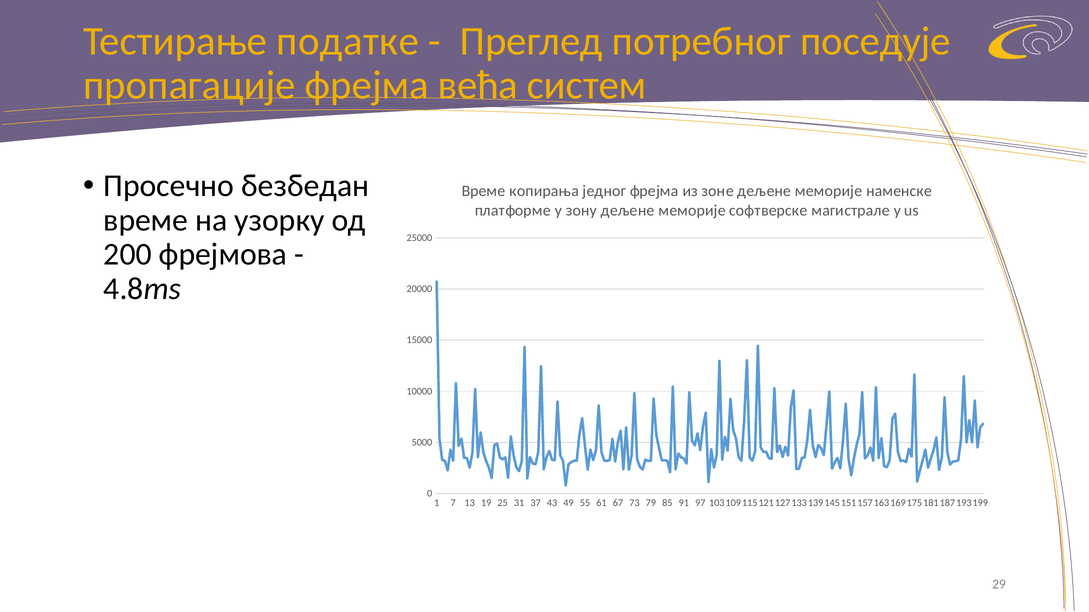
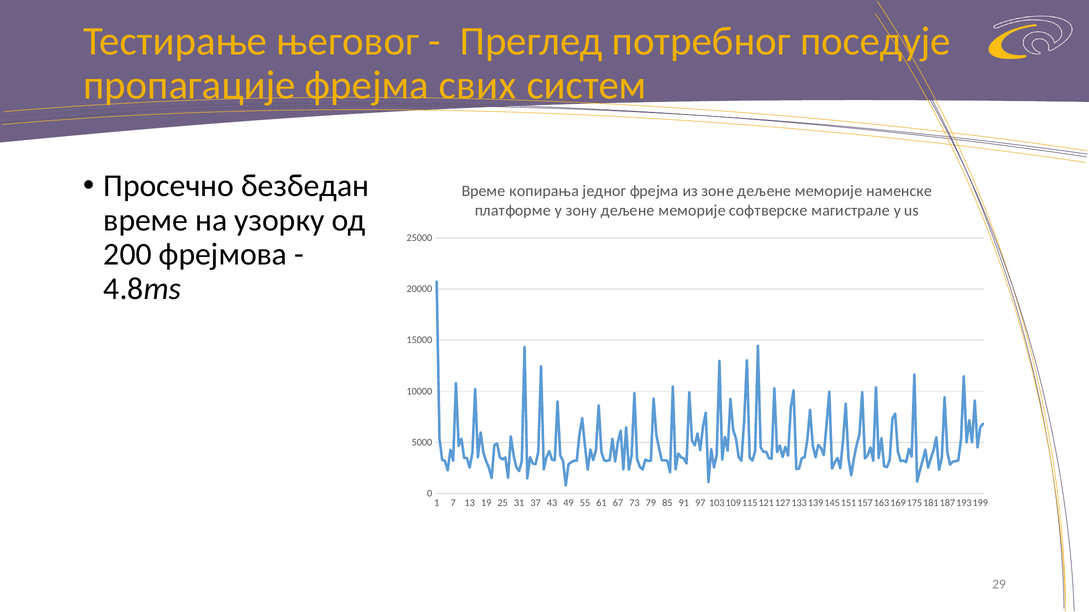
податке: податке -> његовог (348, 41)
већа: већа -> свих (478, 85)
